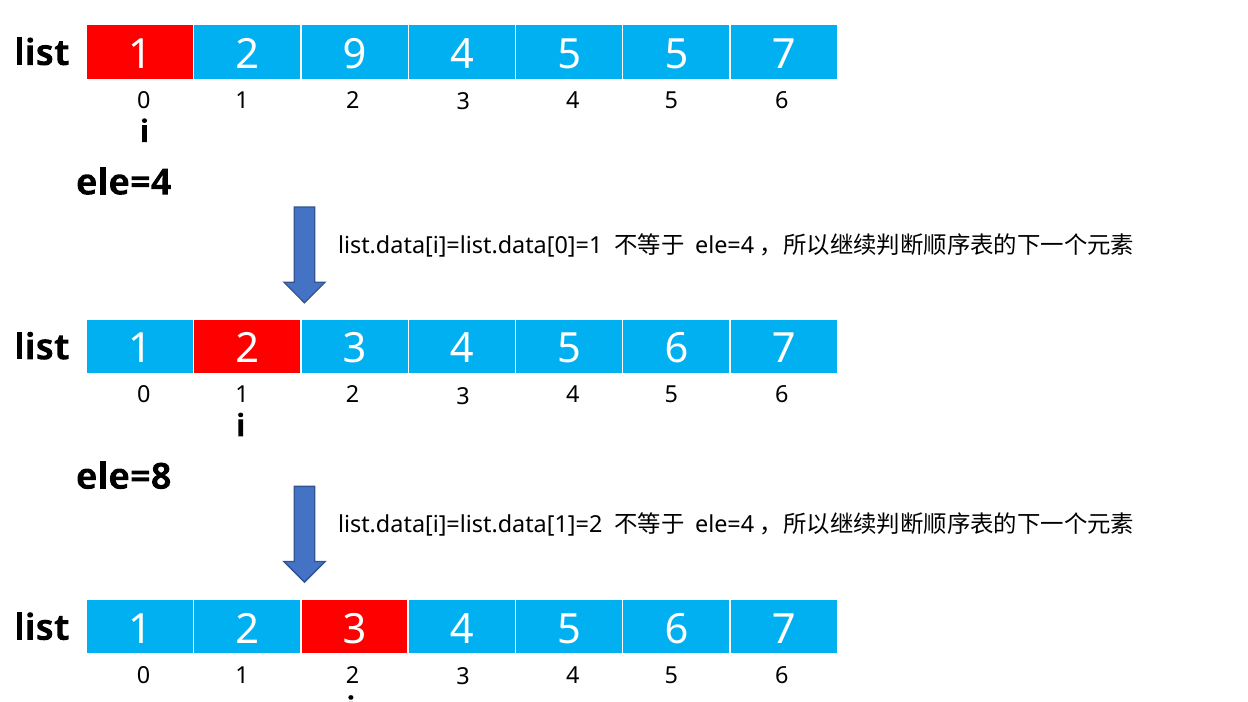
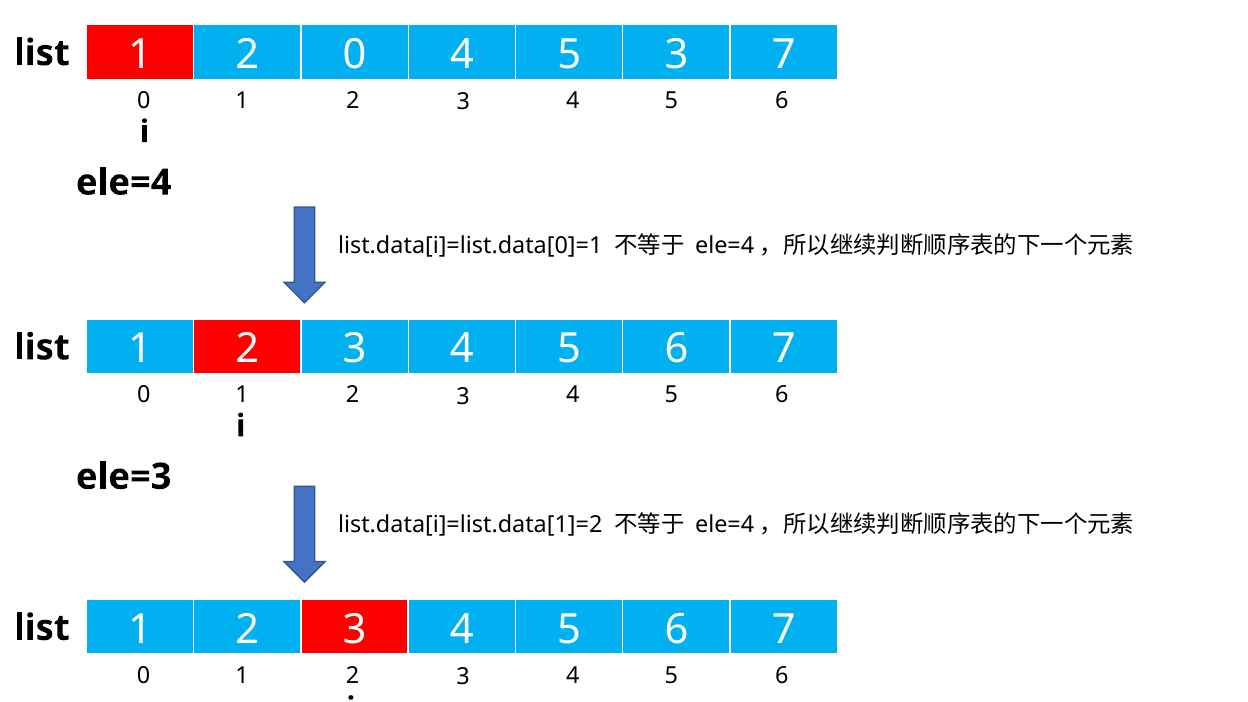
2 9: 9 -> 0 (355, 55)
5 5: 5 -> 3 (676, 55)
ele=8: ele=8 -> ele=3 (124, 477)
